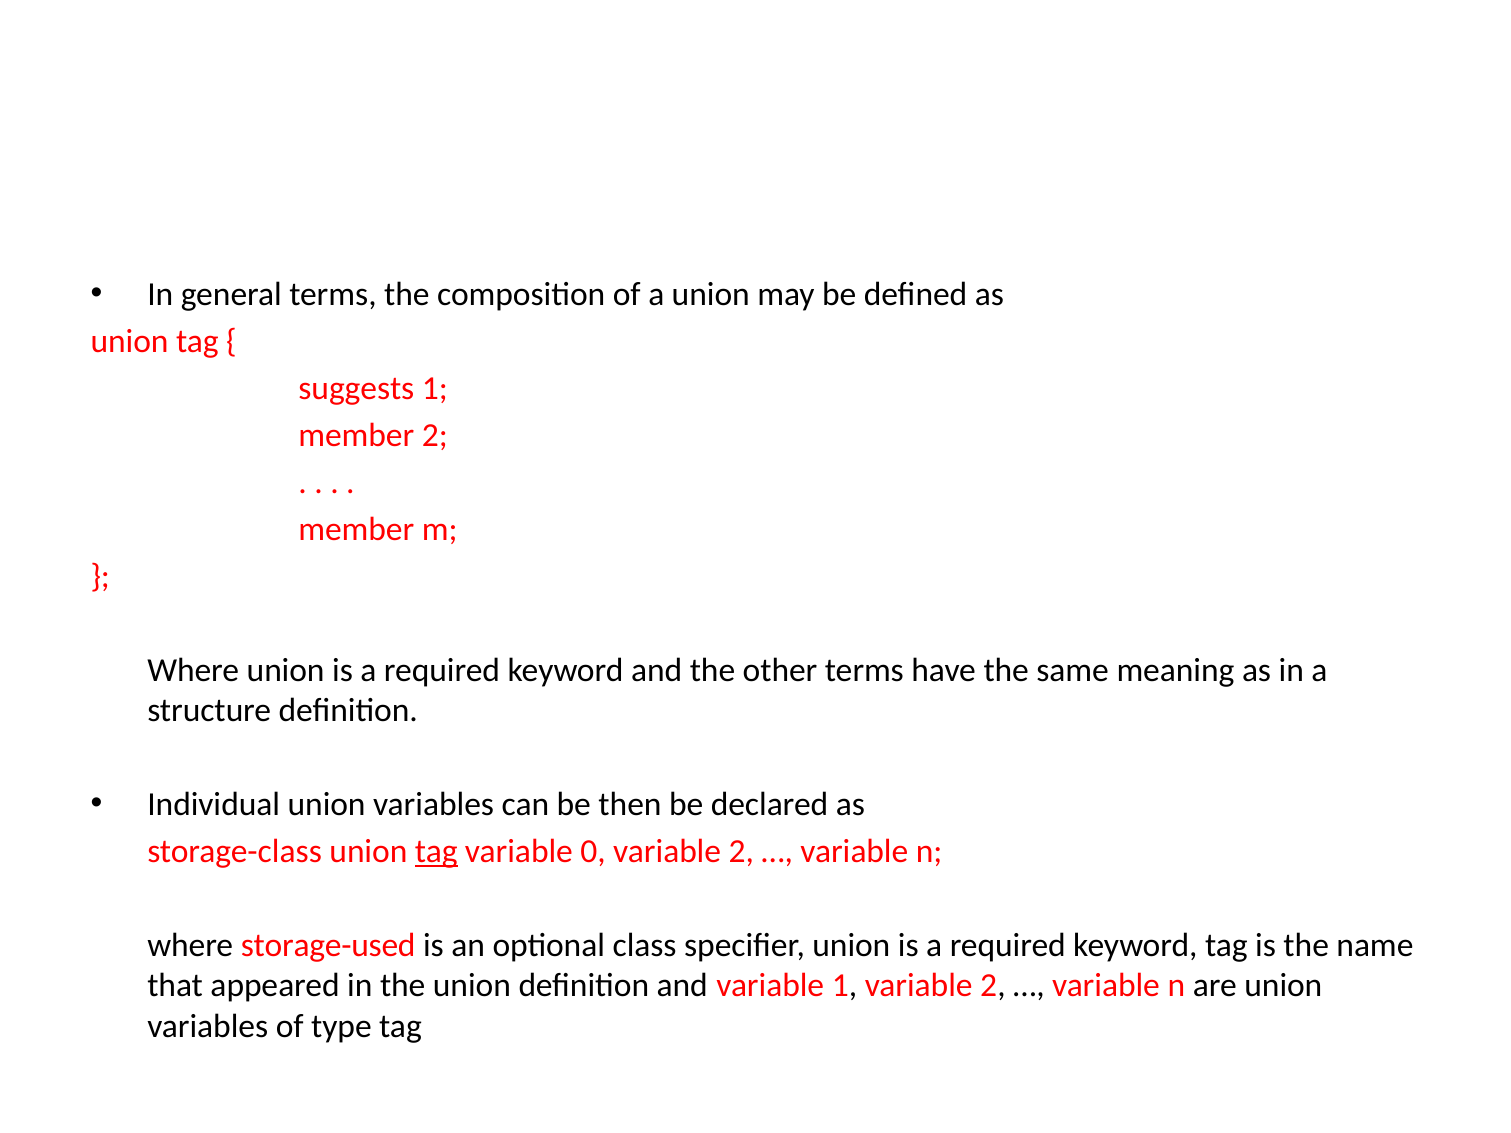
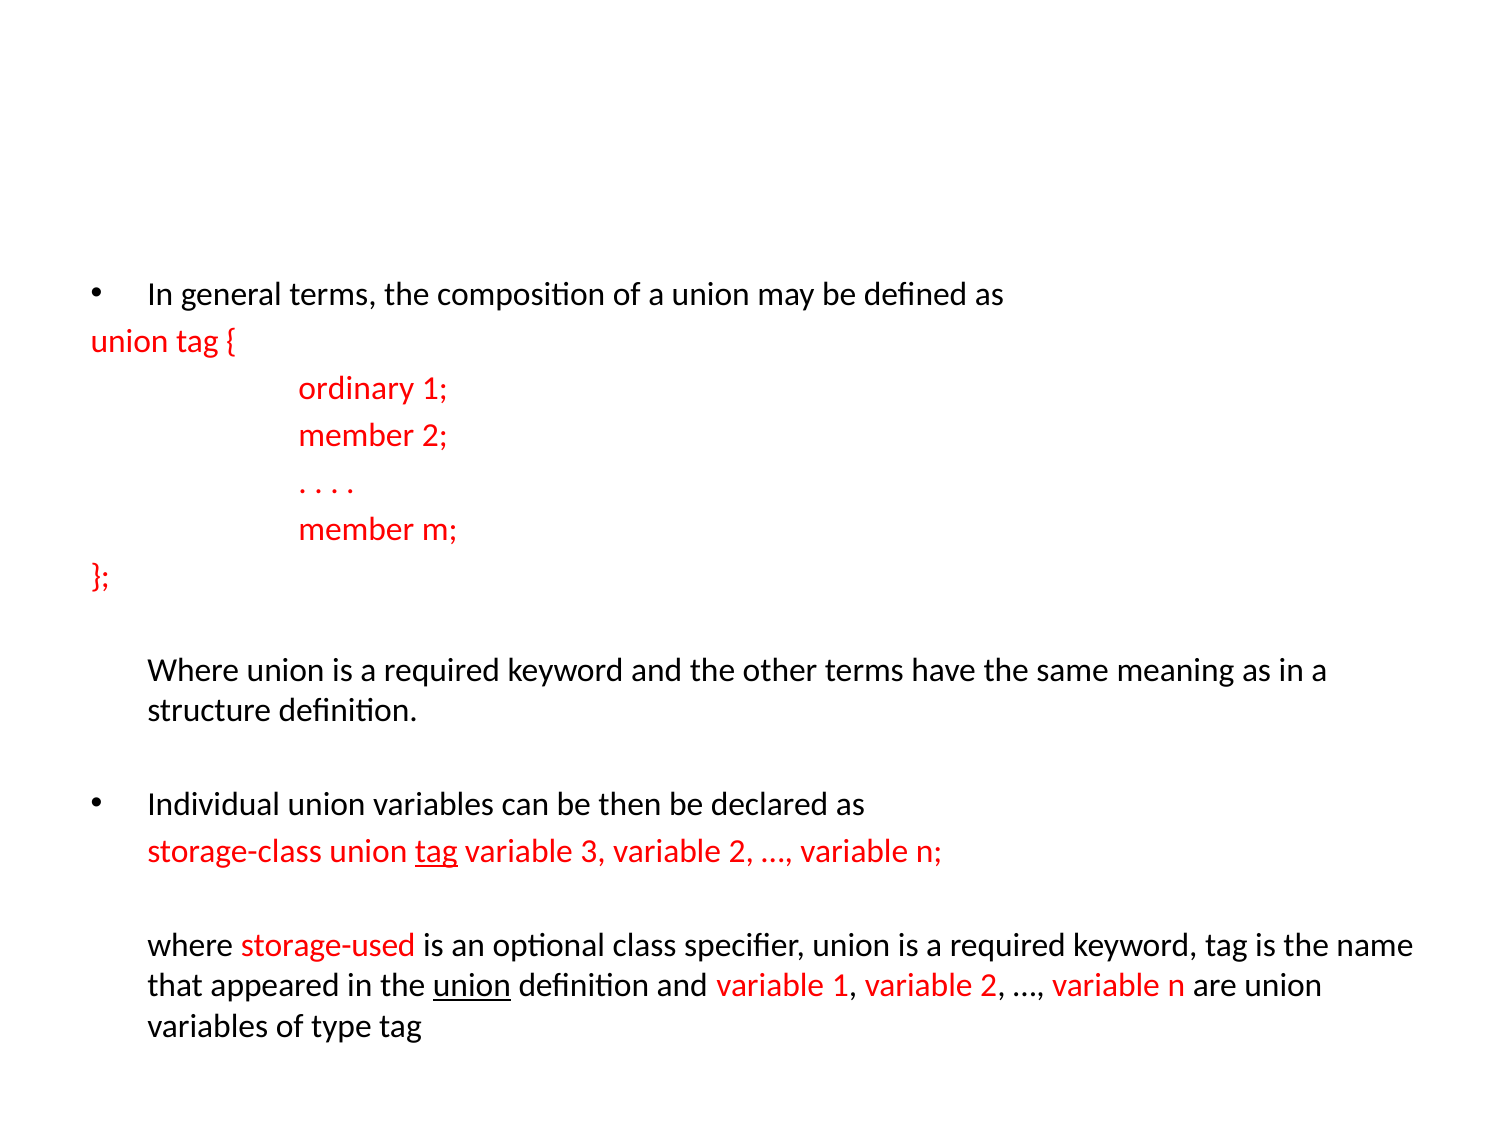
suggests: suggests -> ordinary (356, 388)
0: 0 -> 3 (593, 852)
union underline: none -> present (472, 986)
